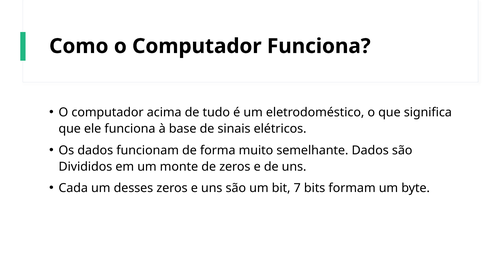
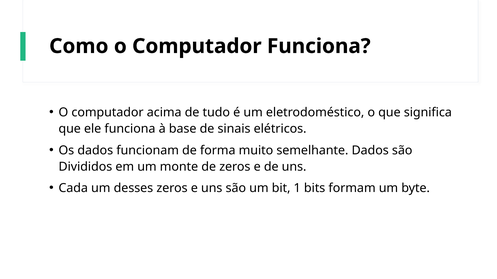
7: 7 -> 1 (297, 189)
